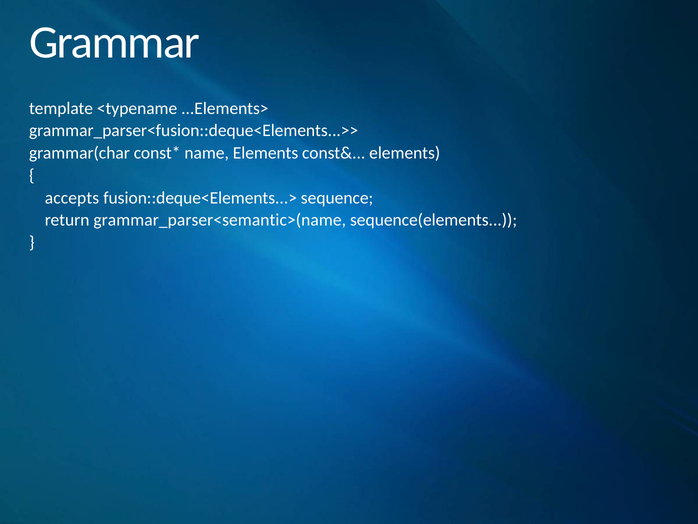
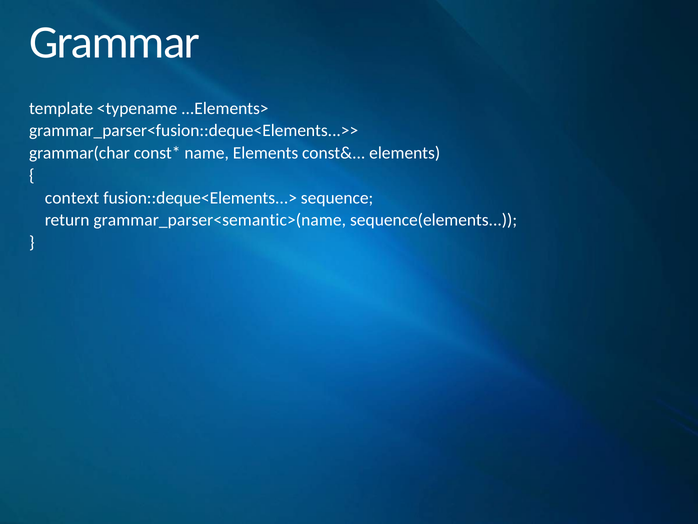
accepts: accepts -> context (72, 198)
